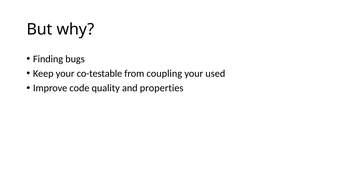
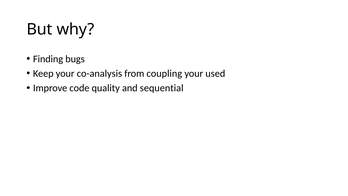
co-testable: co-testable -> co-analysis (99, 73)
properties: properties -> sequential (162, 88)
